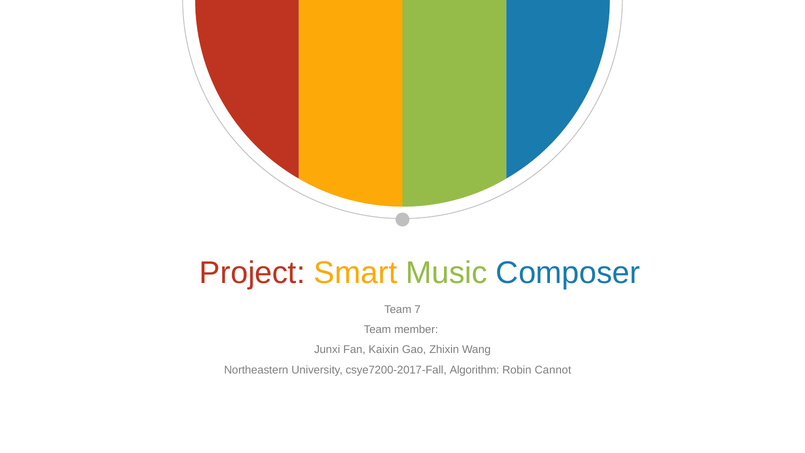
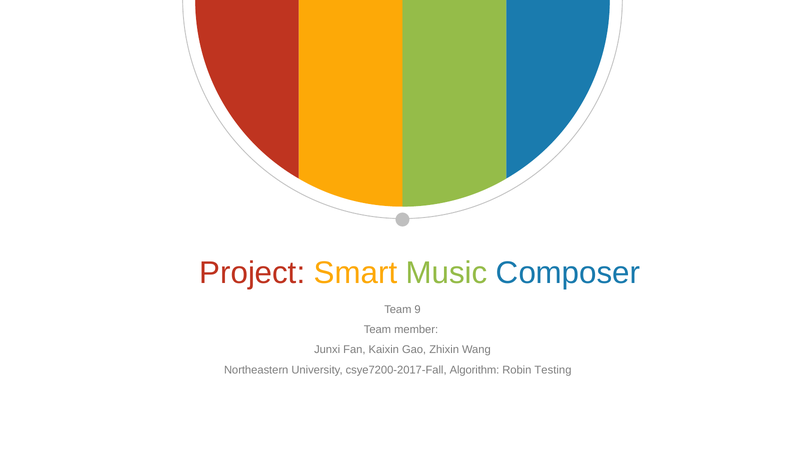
7: 7 -> 9 (418, 309)
Cannot: Cannot -> Testing (553, 370)
